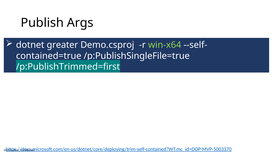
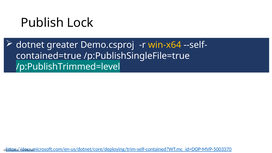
Args: Args -> Lock (80, 23)
win-x64 colour: light green -> yellow (165, 45)
/p:PublishTrimmed=first: /p:PublishTrimmed=first -> /p:PublishTrimmed=level (68, 67)
